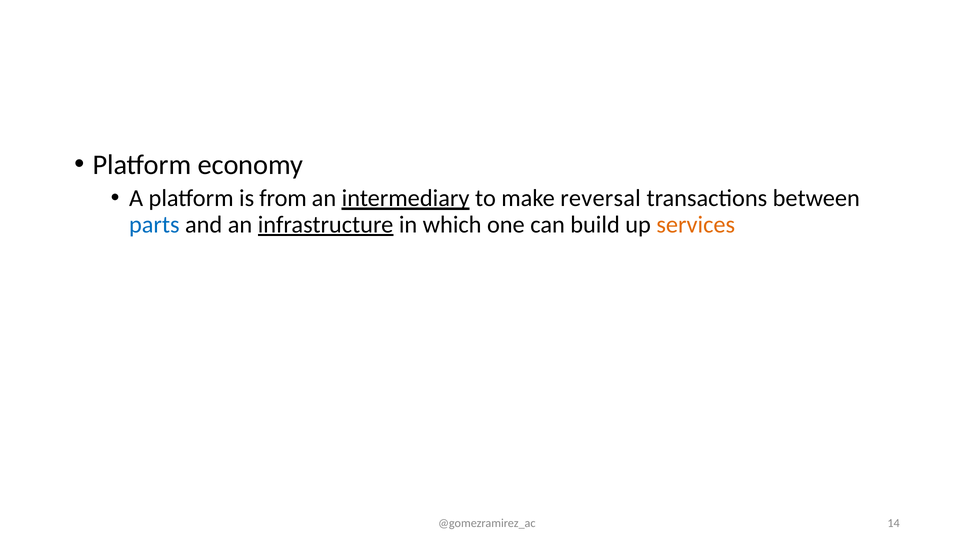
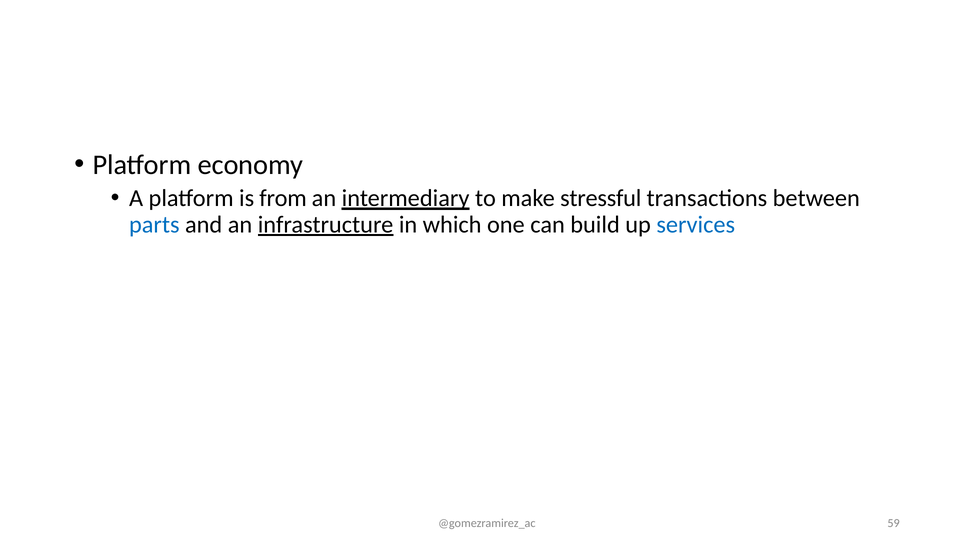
reversal: reversal -> stressful (601, 198)
services colour: orange -> blue (696, 225)
14: 14 -> 59 (894, 523)
